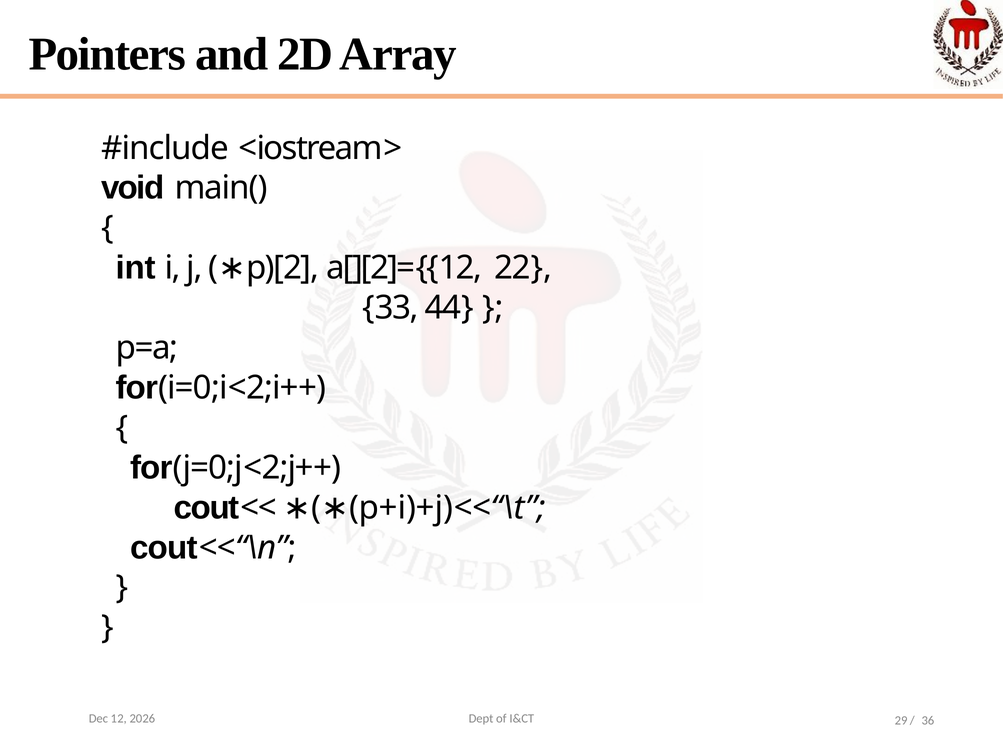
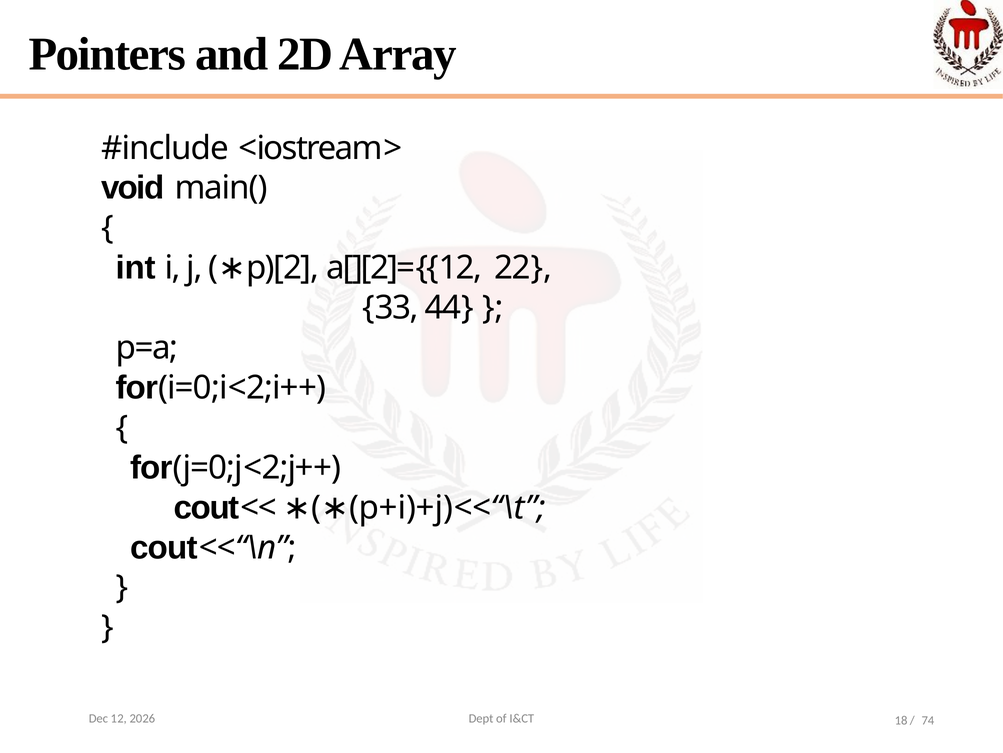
29: 29 -> 18 (901, 720)
36: 36 -> 74 (928, 720)
